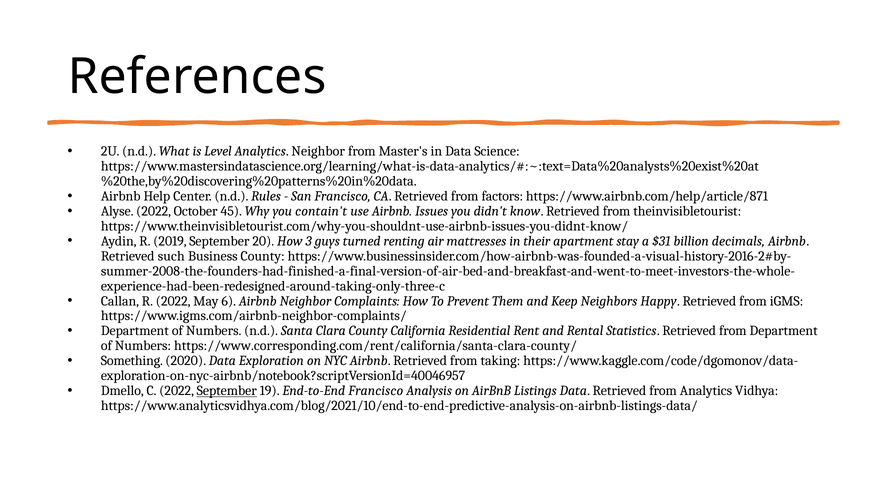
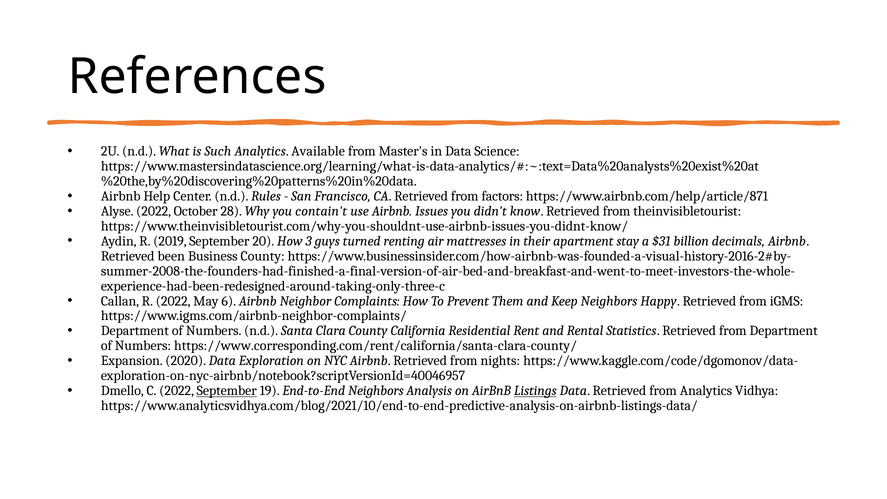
Level: Level -> Such (218, 151)
Analytics Neighbor: Neighbor -> Available (318, 151)
45: 45 -> 28 (231, 211)
such: such -> been (171, 256)
Something: Something -> Expansion (132, 361)
taking: taking -> nights (500, 361)
End-to-End Francisco: Francisco -> Neighbors (376, 391)
Listings underline: none -> present (535, 391)
